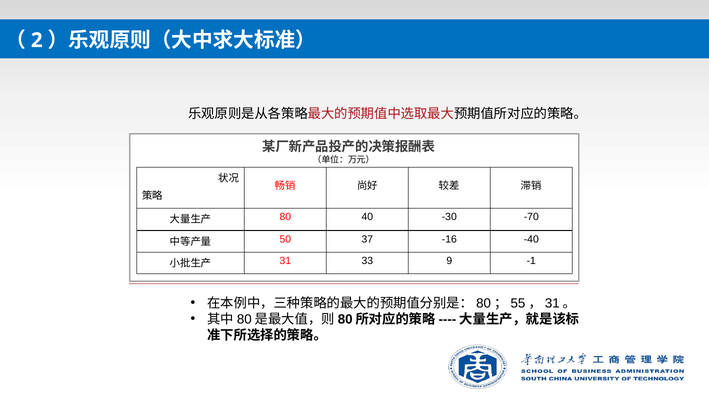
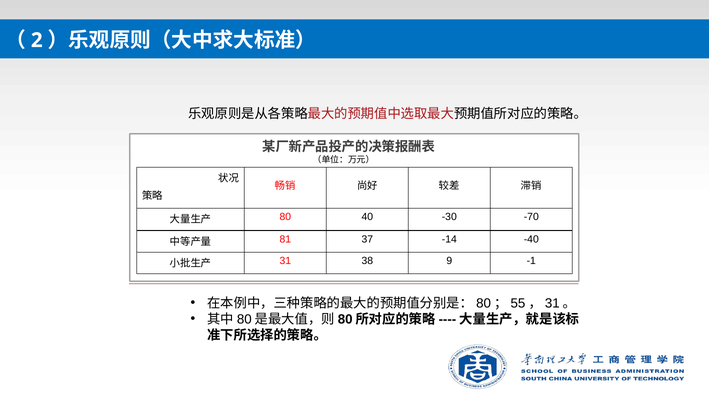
50: 50 -> 81 (285, 239)
-16: -16 -> -14 (449, 239)
33: 33 -> 38 (367, 261)
